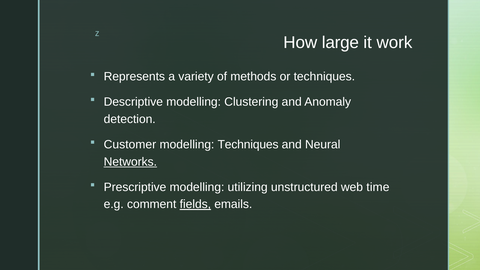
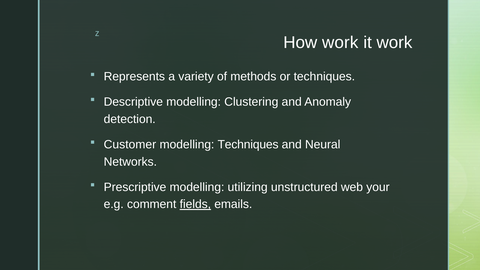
How large: large -> work (340, 43)
Networks underline: present -> none (130, 162)
time: time -> your (378, 187)
